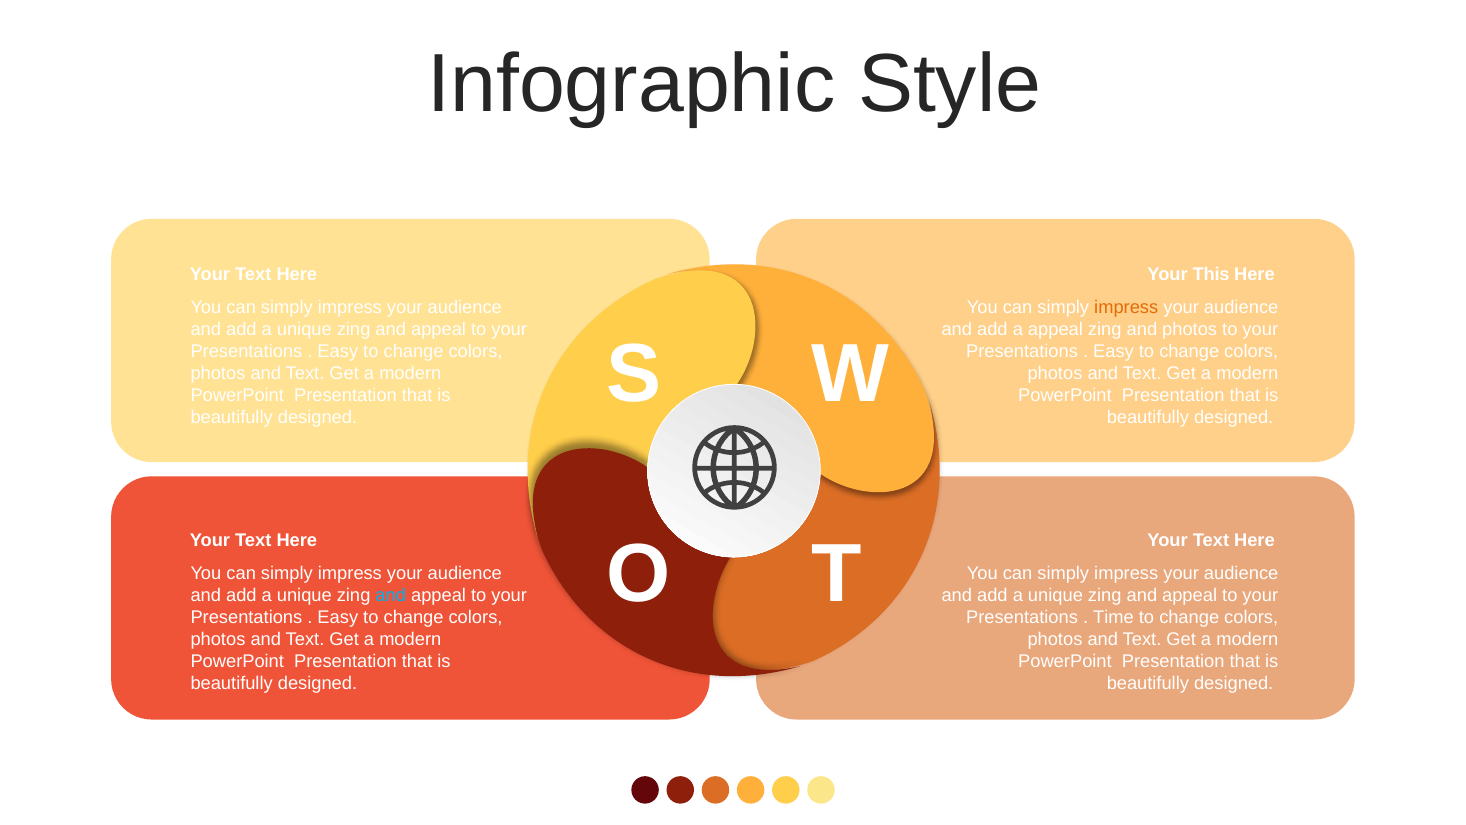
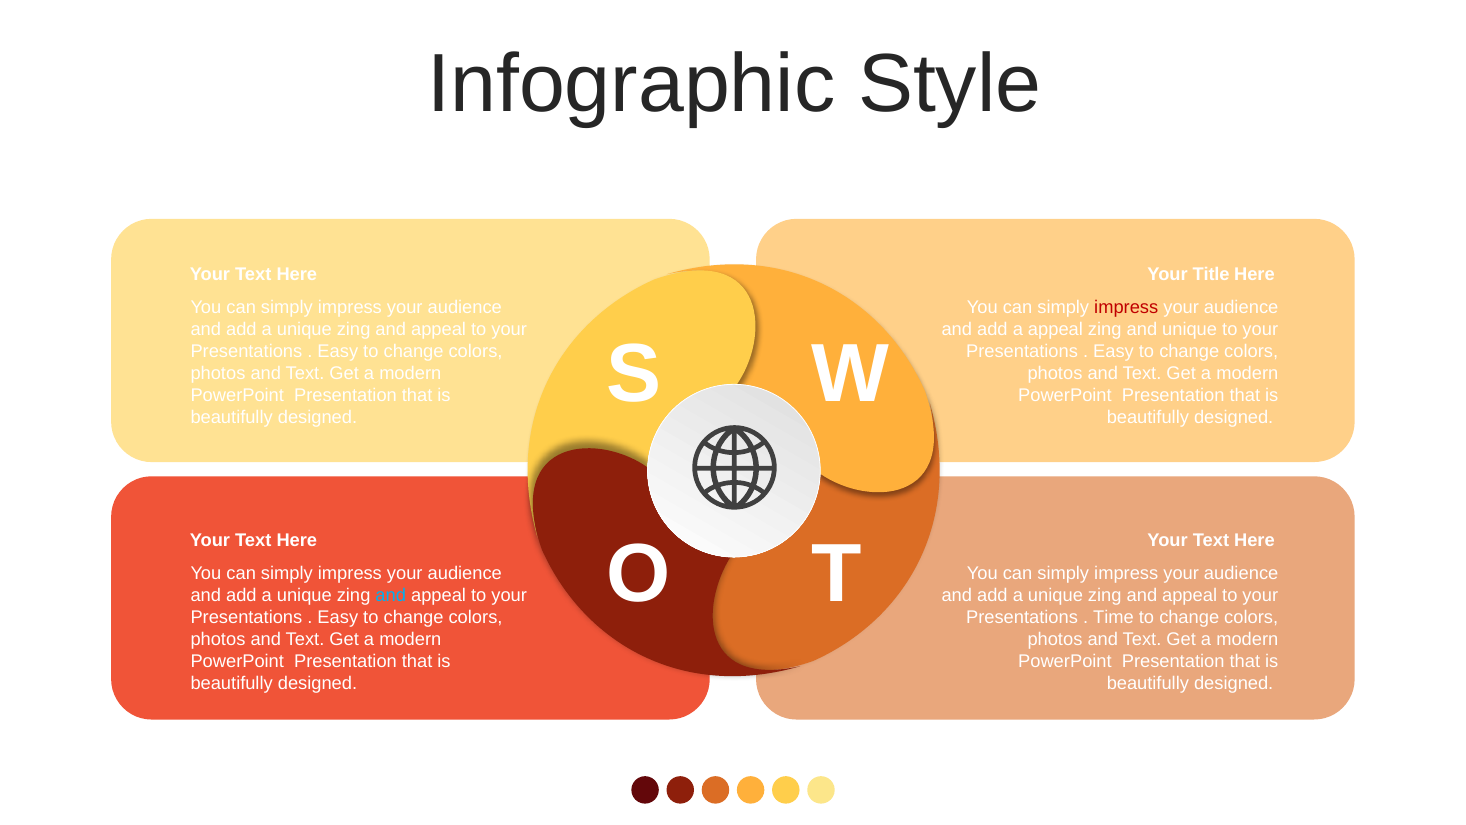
This: This -> Title (1211, 274)
impress colour: orange -> red (1126, 308)
and photos: photos -> unique (1190, 330)
